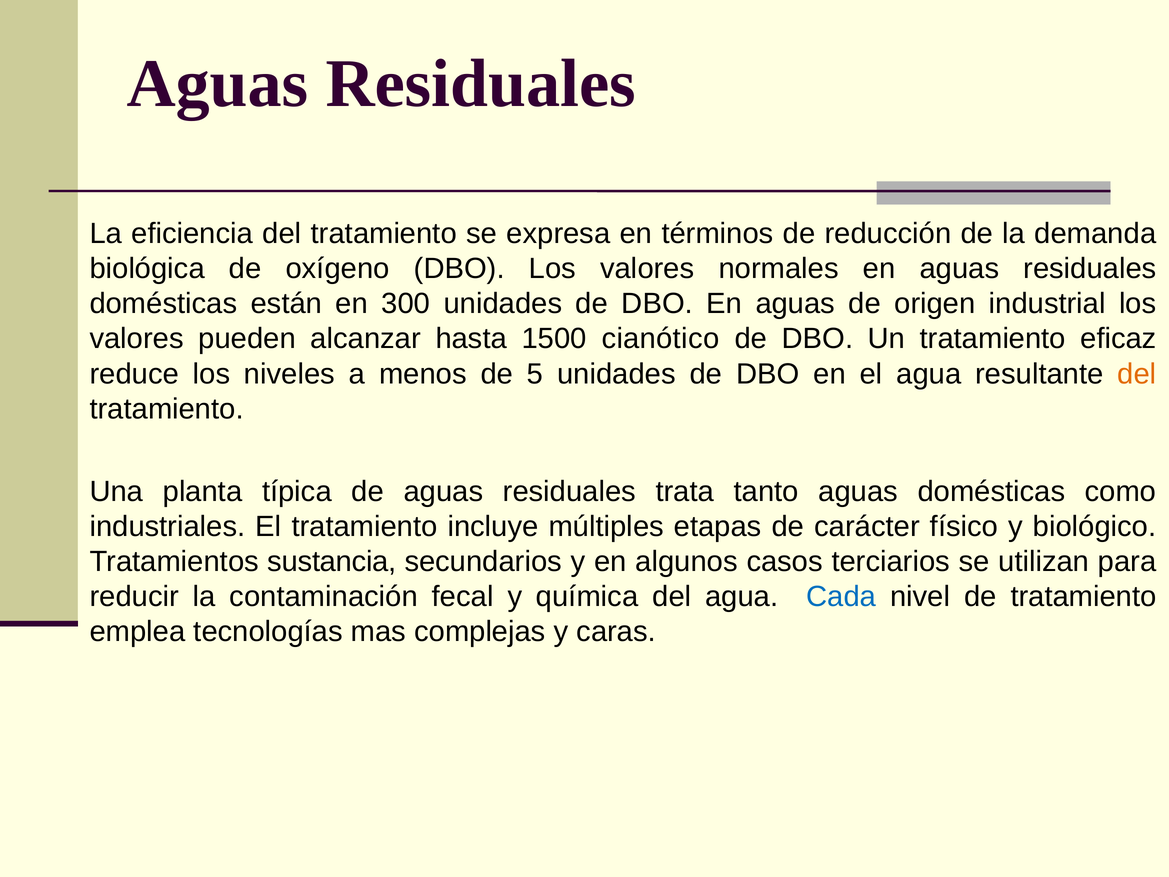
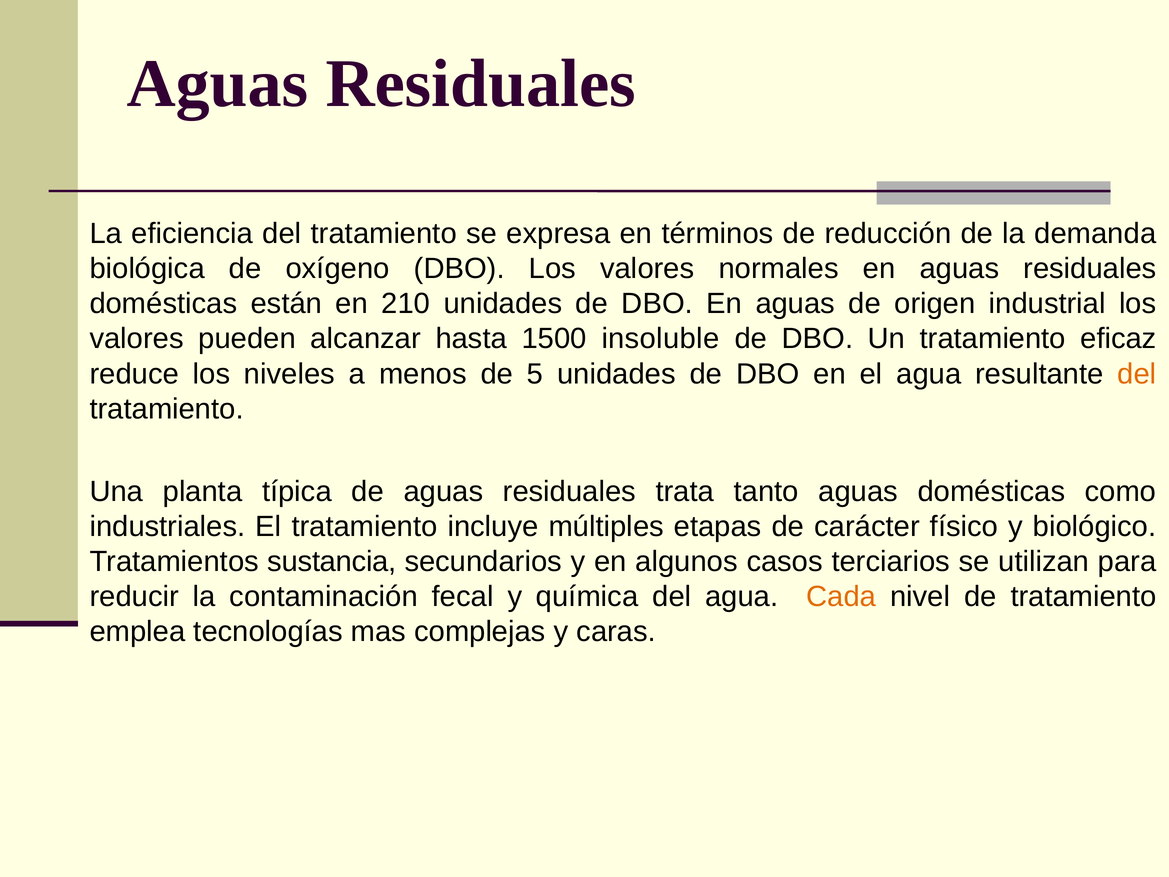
300: 300 -> 210 (406, 304)
cianótico: cianótico -> insoluble (660, 339)
Cada colour: blue -> orange (841, 596)
